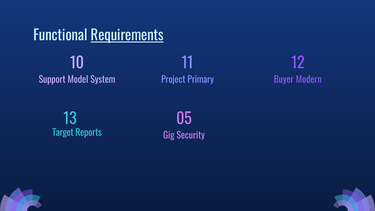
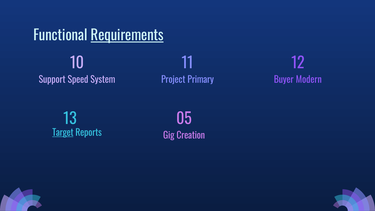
Model: Model -> Speed (78, 80)
Target underline: none -> present (63, 133)
Security: Security -> Creation (191, 136)
